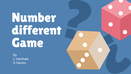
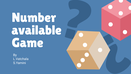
different: different -> available (37, 30)
